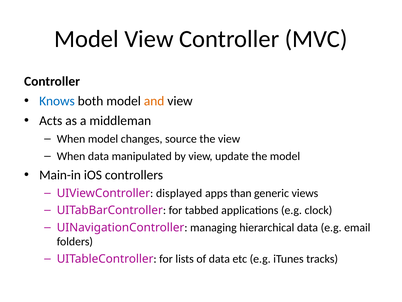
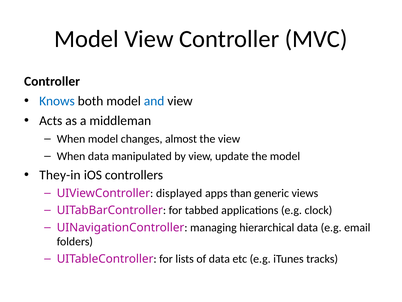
and colour: orange -> blue (154, 101)
source: source -> almost (181, 139)
Main-in: Main-in -> They-in (60, 175)
